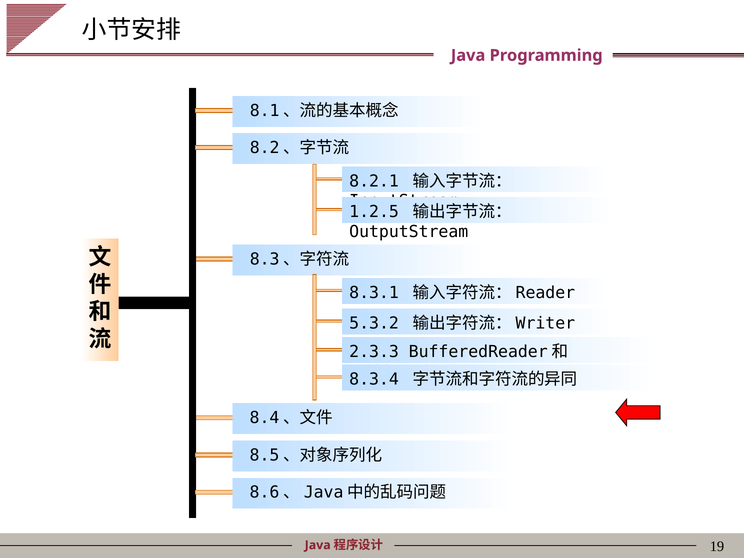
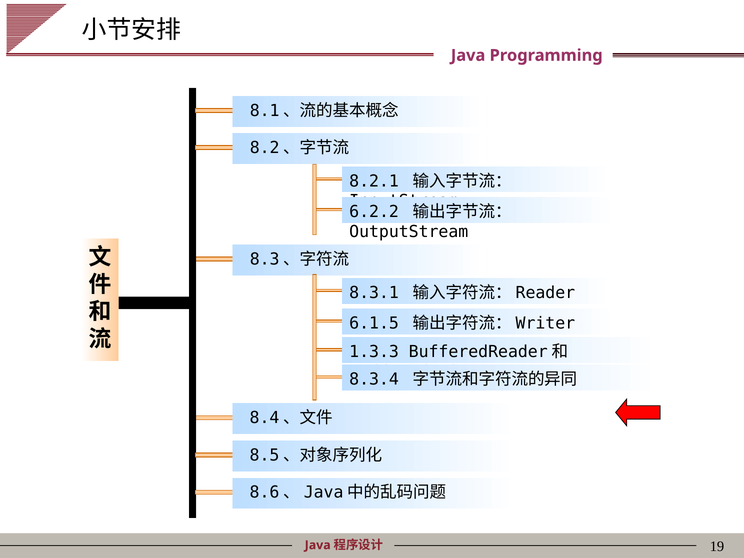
1.2.5: 1.2.5 -> 6.2.2 (374, 212)
5.3.2: 5.3.2 -> 6.1.5 (374, 323)
2.3.3: 2.3.3 -> 1.3.3 (374, 352)
